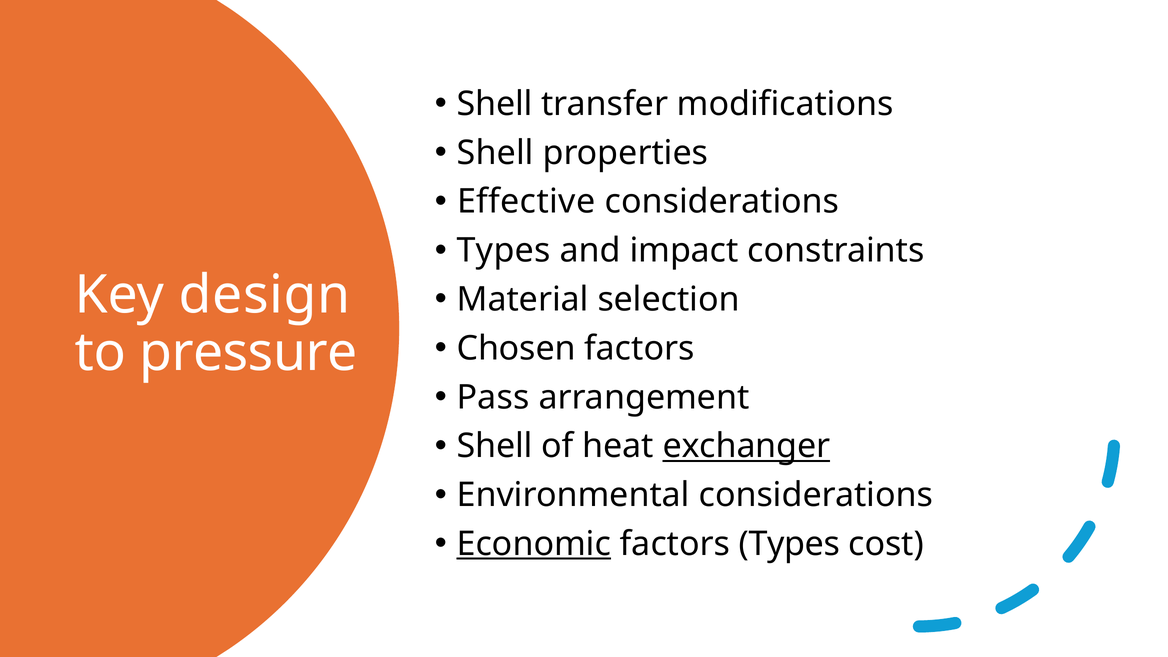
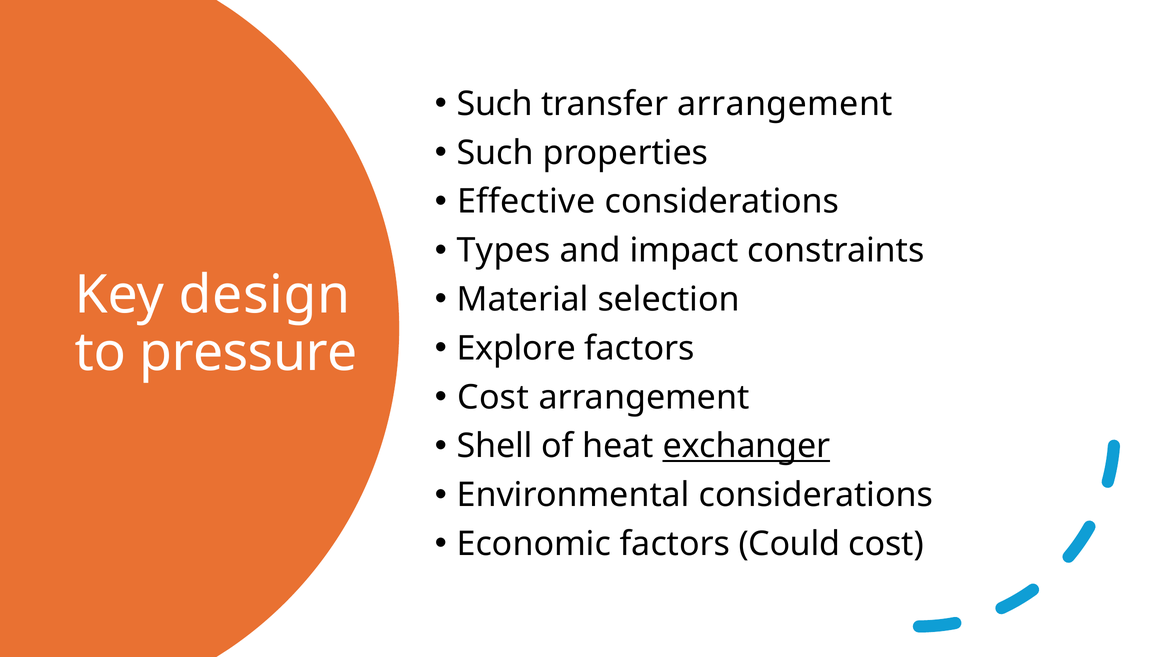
Shell: Shell -> Such (495, 104)
transfer modifications: modifications -> arrangement (785, 104)
Shell: Shell -> Such (495, 153)
Chosen: Chosen -> Explore (516, 348)
Pass: Pass -> Cost (493, 397)
Economic underline: present -> none (534, 544)
factors Types: Types -> Could (789, 544)
